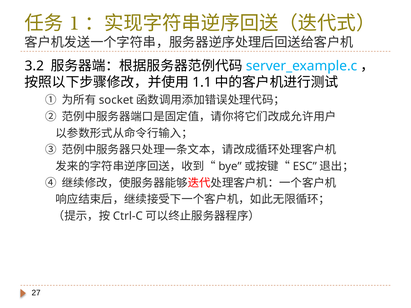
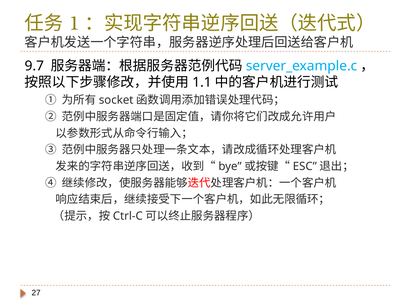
3.2: 3.2 -> 9.7 (34, 66)
